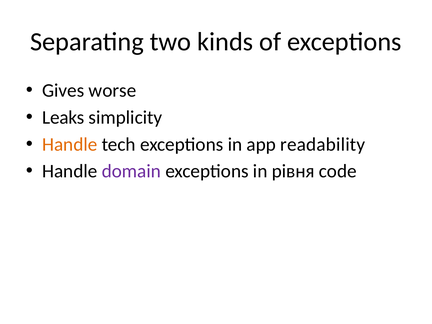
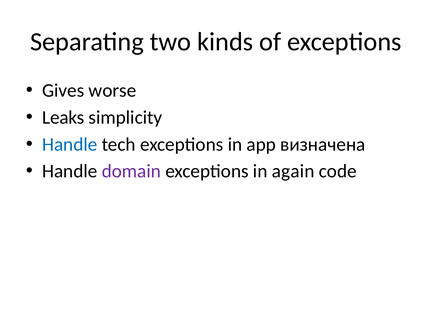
Handle colour: orange -> blue (70, 144)
readability: readability -> визначена (323, 144)
рівня: рівня -> again (293, 171)
